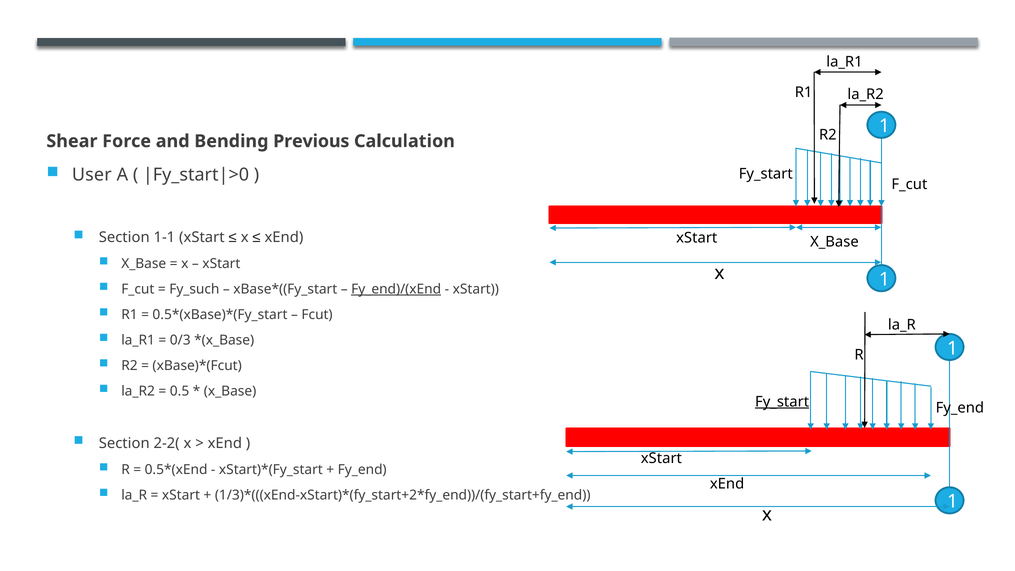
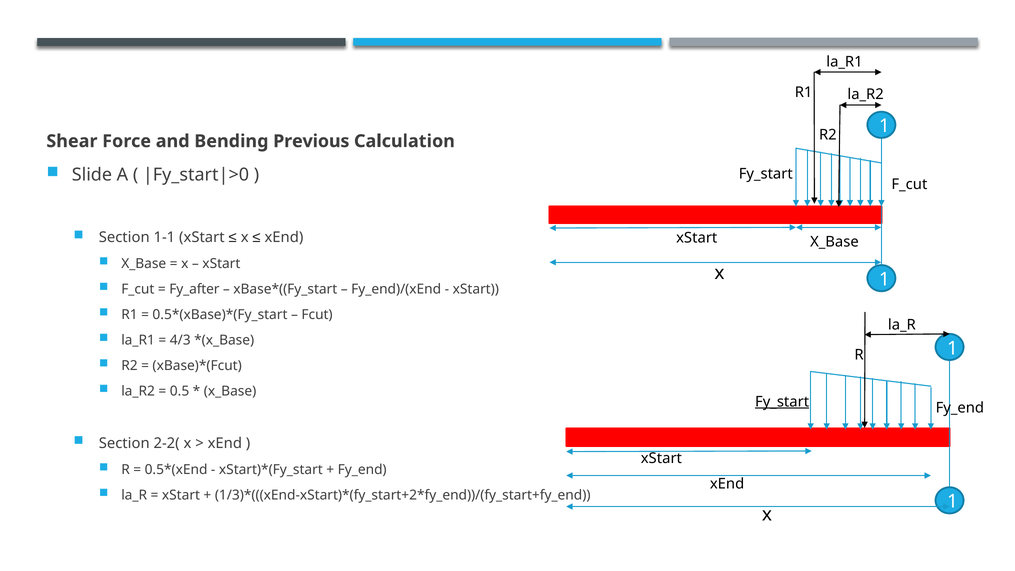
User: User -> Slide (92, 175)
Fy_such: Fy_such -> Fy_after (194, 289)
Fy_end)/(xEnd underline: present -> none (396, 289)
0/3: 0/3 -> 4/3 (180, 340)
